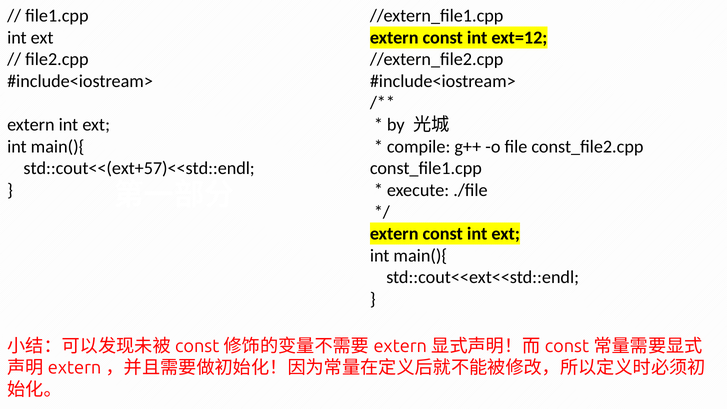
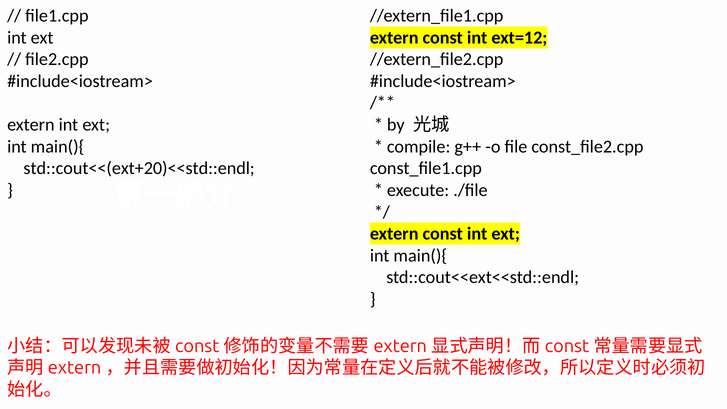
std::cout<<(ext+57)<<std::endl: std::cout<<(ext+57)<<std::endl -> std::cout<<(ext+20)<<std::endl (139, 168)
